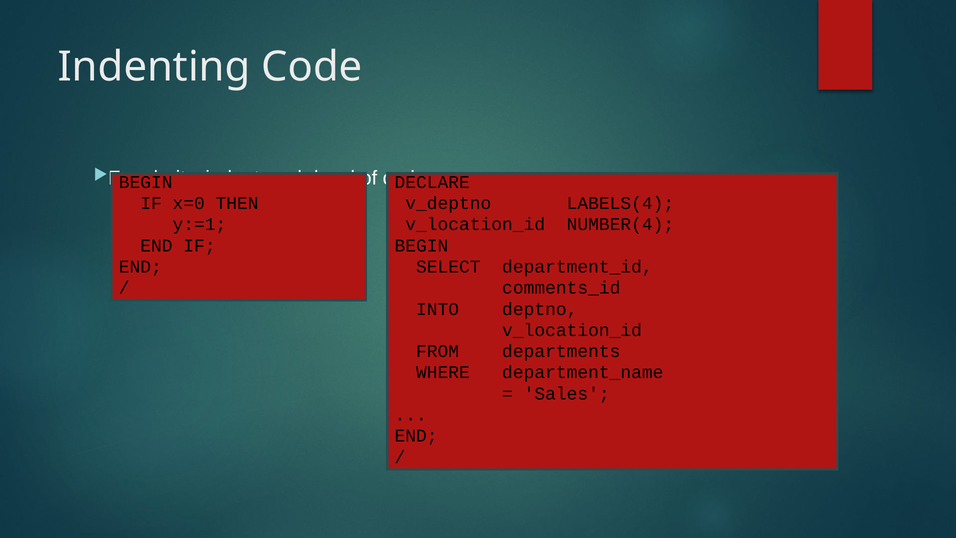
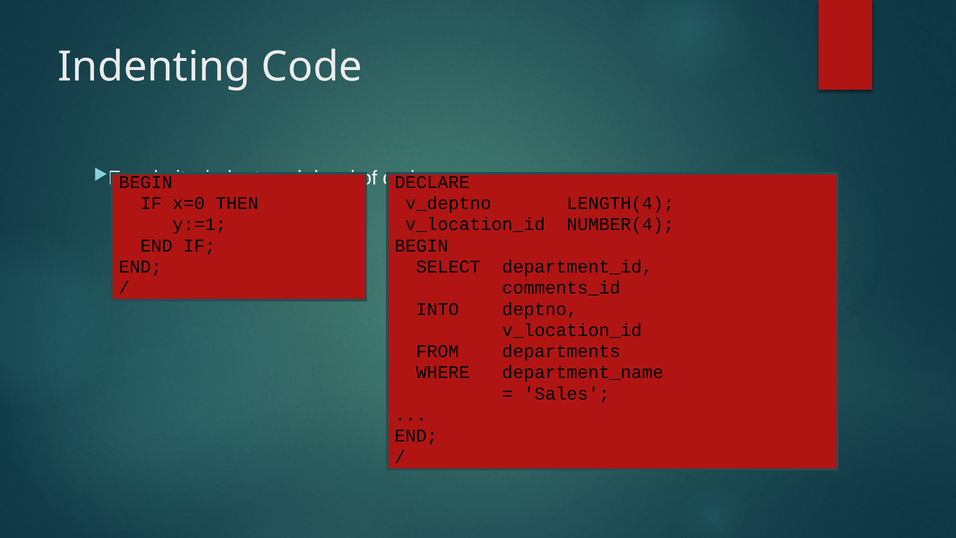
LABELS(4: LABELS(4 -> LENGTH(4 (620, 203)
